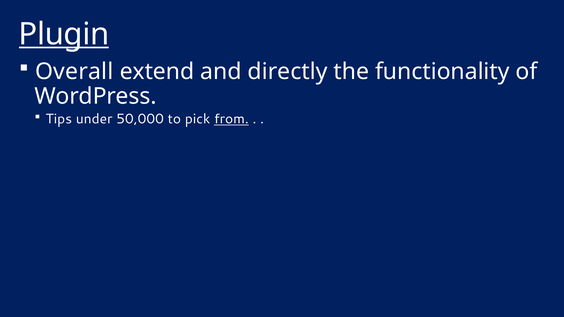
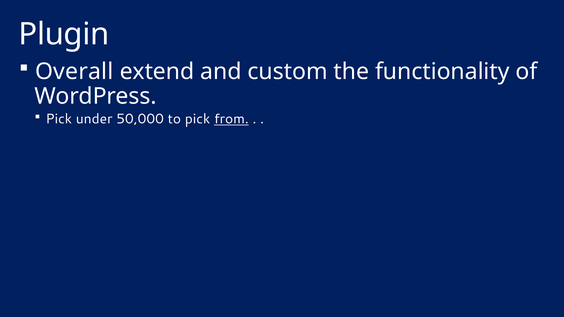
Plugin underline: present -> none (64, 34)
directly: directly -> custom (288, 71)
Tips: Tips -> Pick (59, 119)
